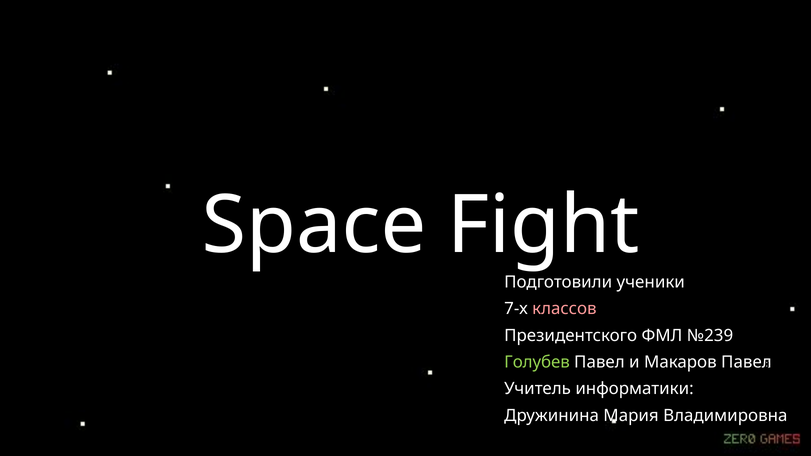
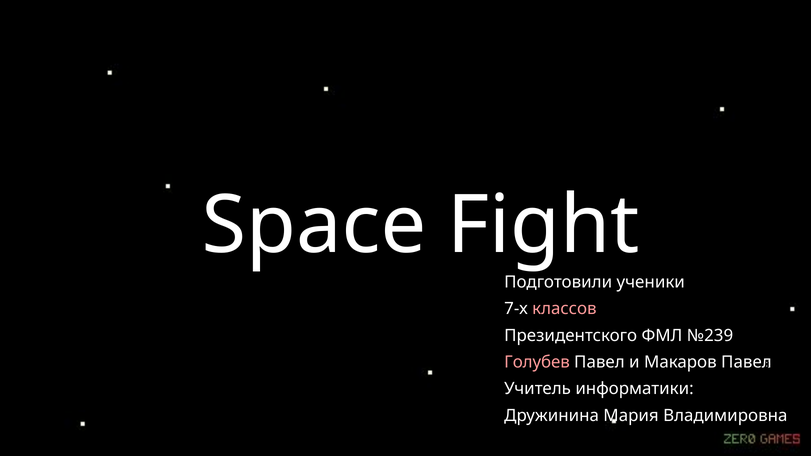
Голубев colour: light green -> pink (537, 362)
